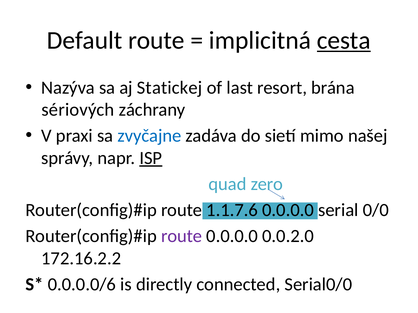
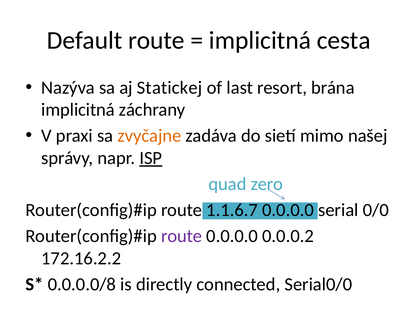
cesta underline: present -> none (344, 40)
sériových: sériových -> implicitná (78, 110)
zvyčajne colour: blue -> orange (149, 136)
1.1.7.6: 1.1.7.6 -> 1.1.6.7 (232, 210)
0.0.2.0: 0.0.2.0 -> 0.0.0.2 (288, 236)
0.0.0.0/6: 0.0.0.0/6 -> 0.0.0.0/8 (82, 285)
